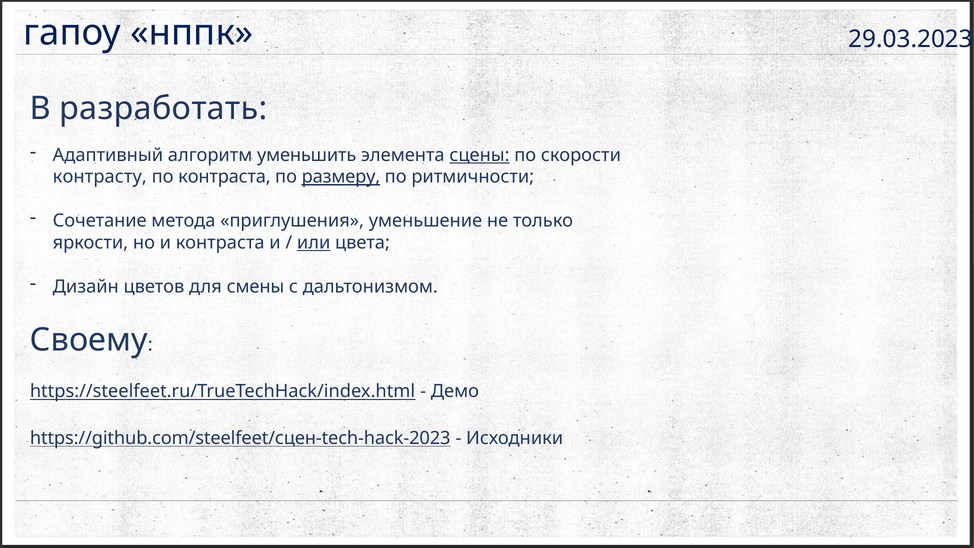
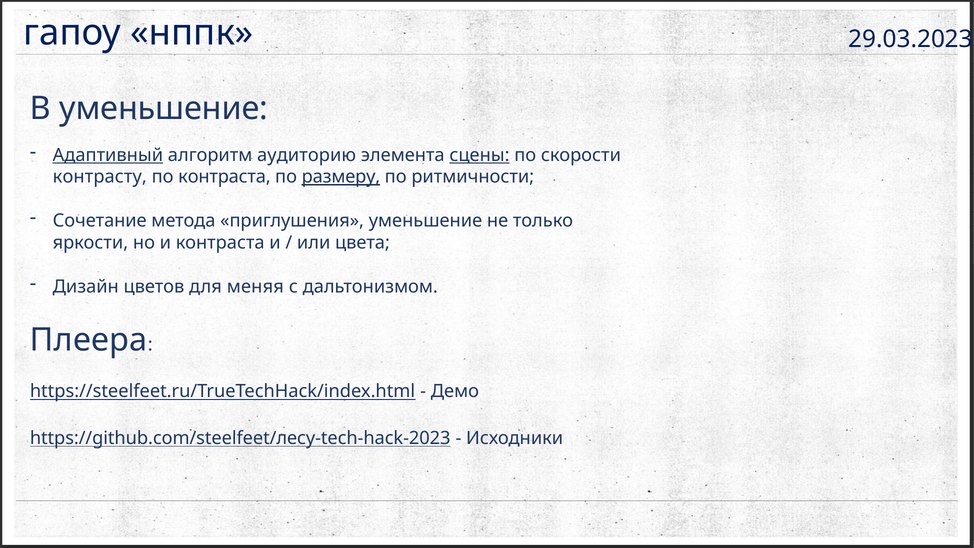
В разработать: разработать -> уменьшение (164, 108)
Адаптивный underline: none -> present (108, 155)
уменьшить: уменьшить -> аудиторию (307, 155)
или underline: present -> none (314, 243)
смены: смены -> меняя (255, 286)
Своему: Своему -> Плеера (89, 340)
https://github.com/steelfeet/сцен-tech-hack-2023: https://github.com/steelfeet/сцен-tech-hack-2023 -> https://github.com/steelfeet/лесу-tech-hack-2023 (240, 438)
